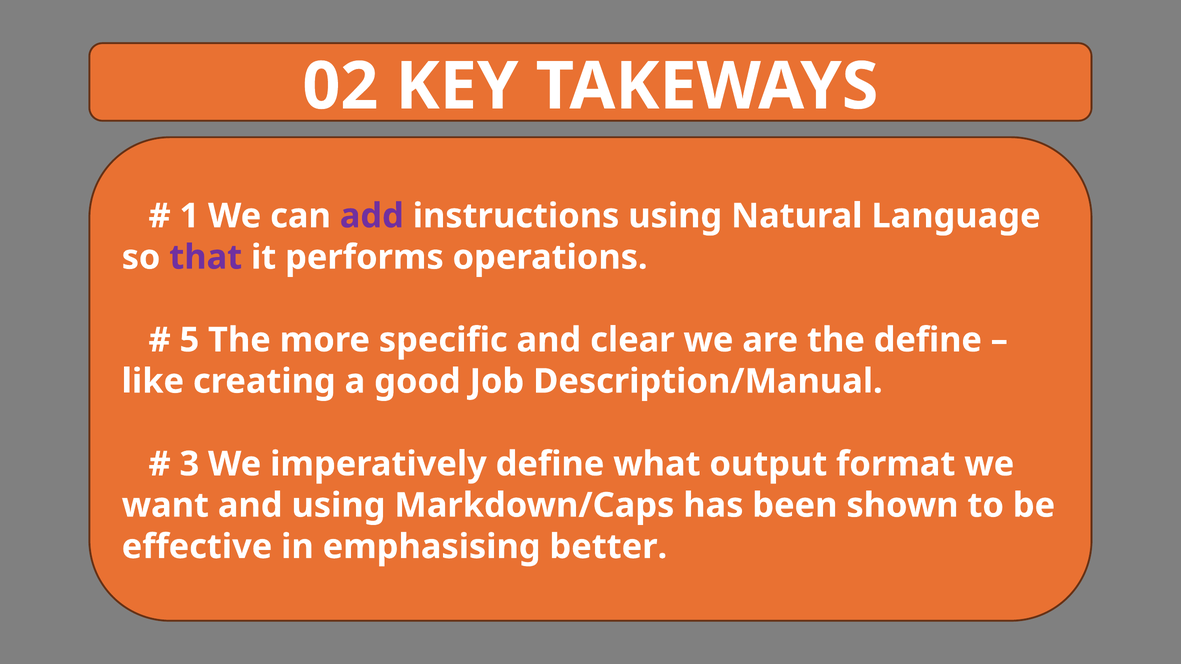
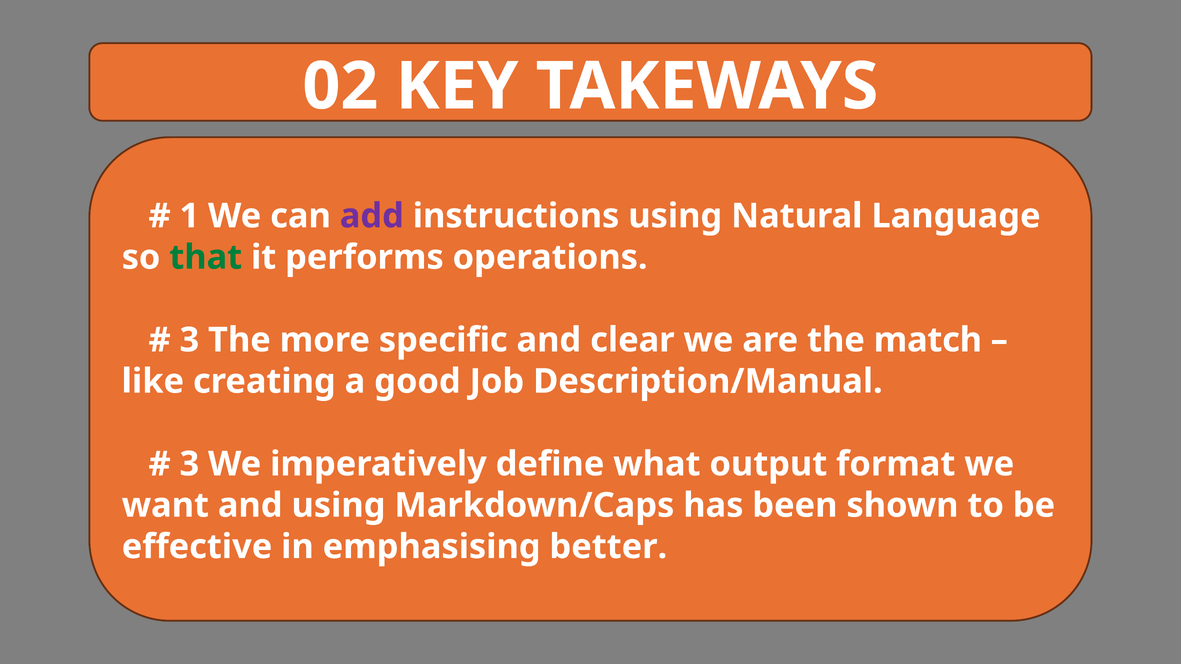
that colour: purple -> green (206, 257)
5: 5 -> 3 (189, 340)
the define: define -> match (928, 340)
